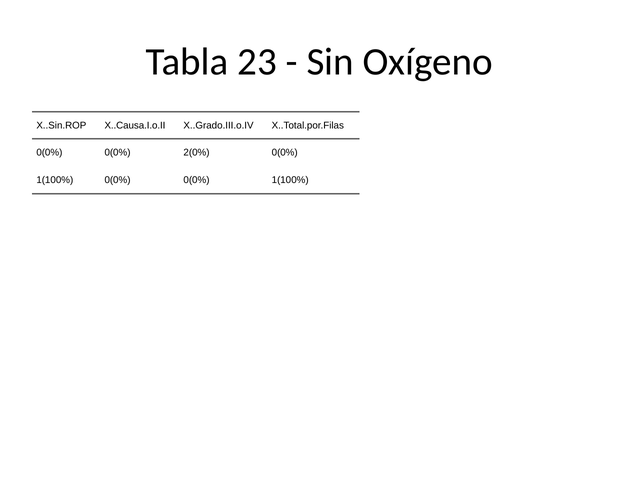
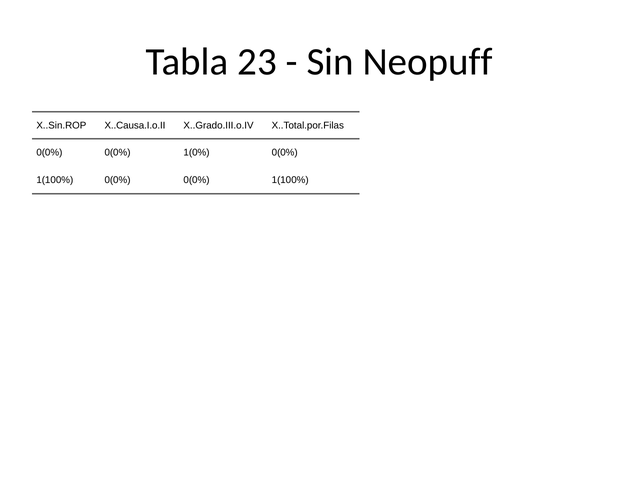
Oxígeno: Oxígeno -> Neopuff (428, 62)
2(0%: 2(0% -> 1(0% (197, 153)
